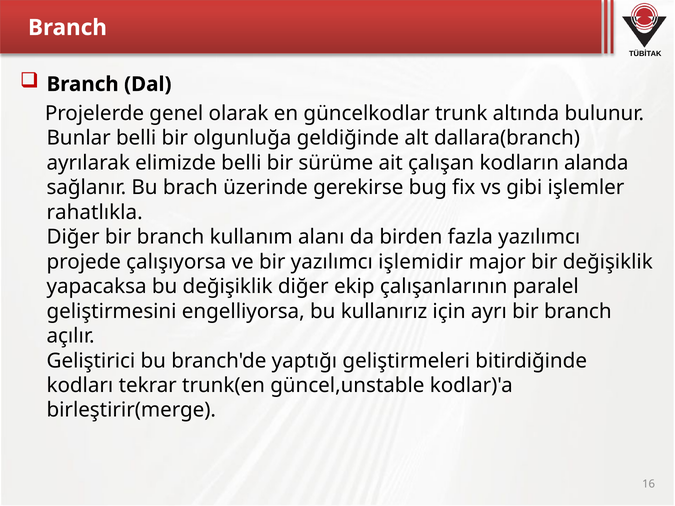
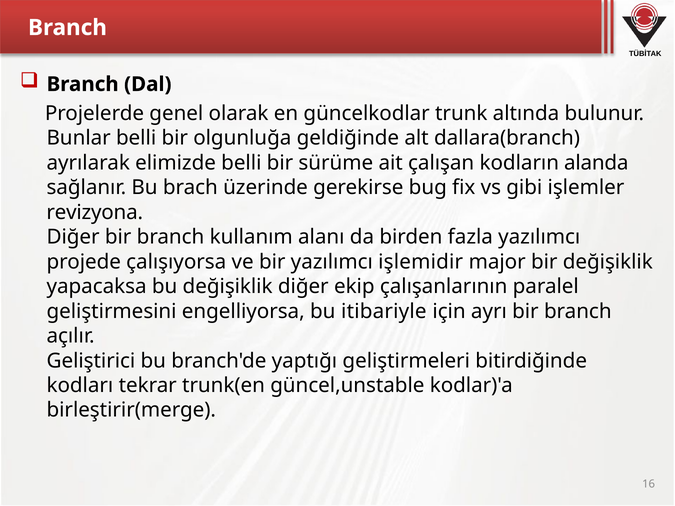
rahatlıkla: rahatlıkla -> revizyona (95, 212)
kullanırız: kullanırız -> itibariyle (384, 311)
